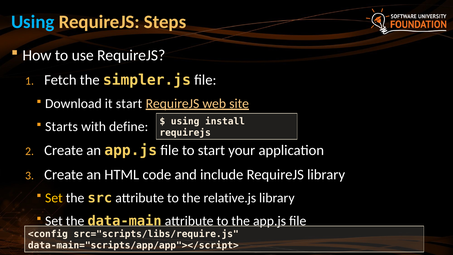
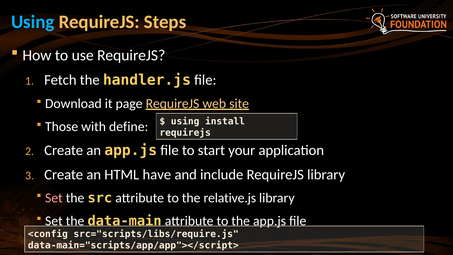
simpler.js: simpler.js -> handler.js (147, 80)
it start: start -> page (129, 104)
Starts: Starts -> Those (62, 127)
code: code -> have (157, 174)
Set colour: yellow -> pink (54, 198)
